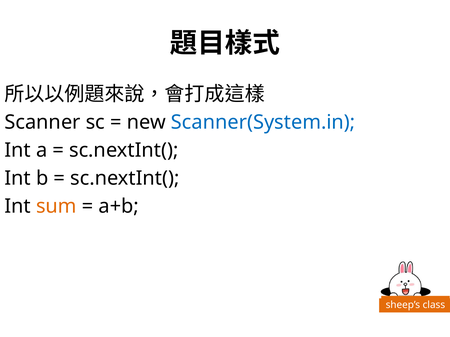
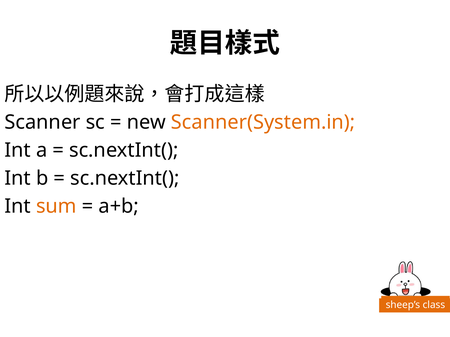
Scanner(System.in colour: blue -> orange (263, 122)
